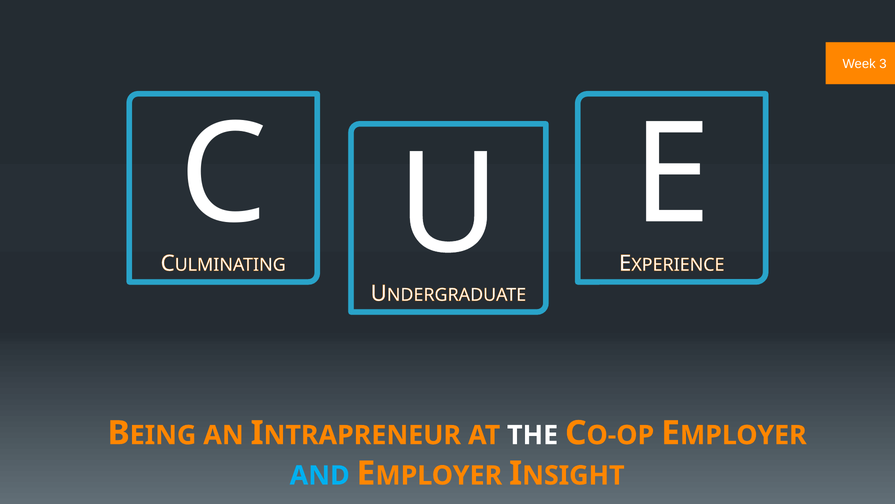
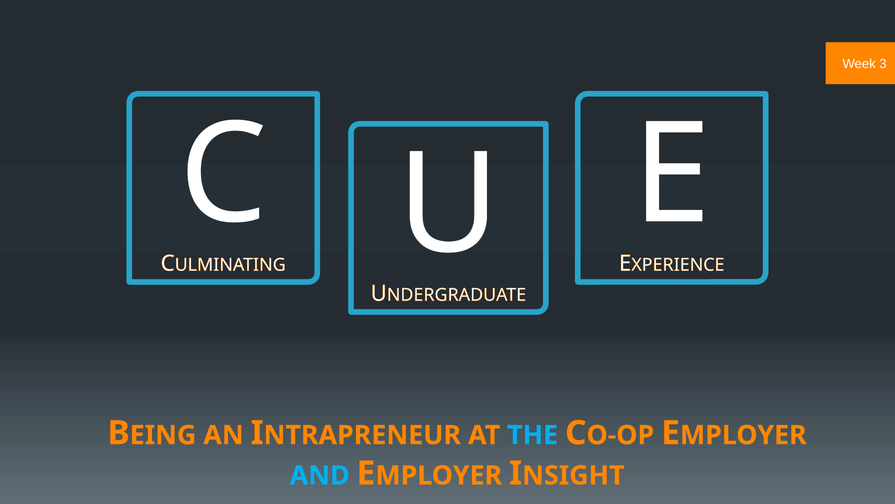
THE colour: white -> light blue (533, 435)
